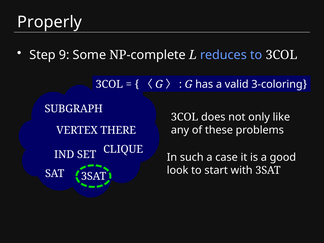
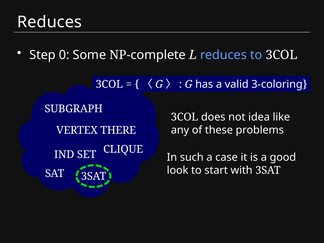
Properly: Properly -> Reduces (50, 22)
9: 9 -> 0 (64, 55)
only: only -> idea (259, 117)
